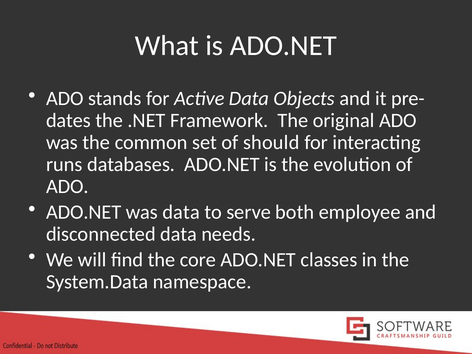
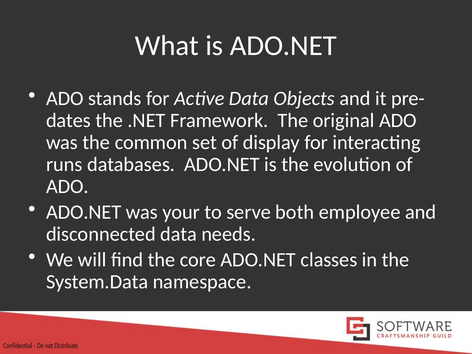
should: should -> display (271, 143)
was data: data -> your (181, 212)
